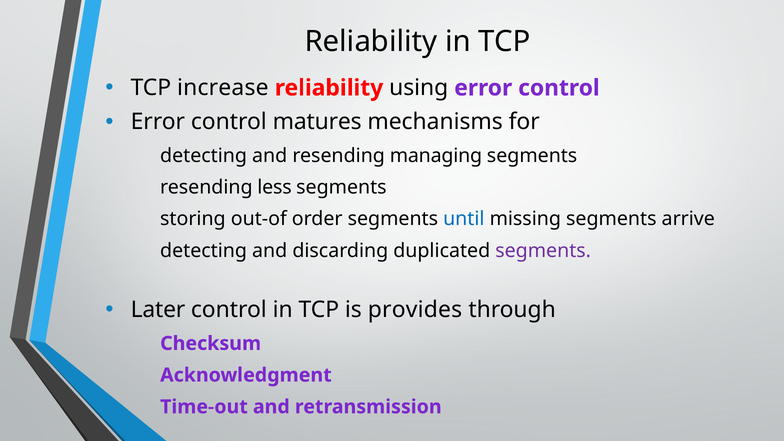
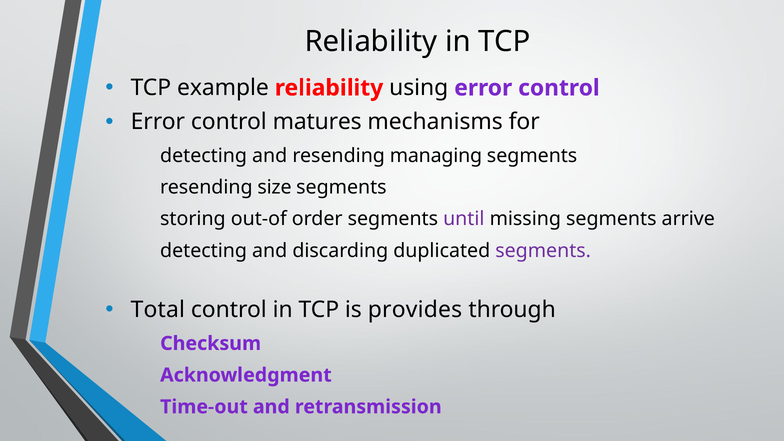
increase: increase -> example (223, 88)
less: less -> size (275, 187)
until colour: blue -> purple (464, 219)
Later: Later -> Total (158, 310)
